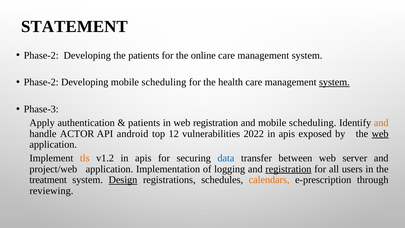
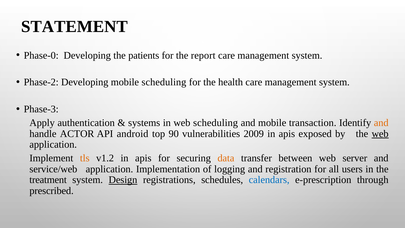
Phase-2: Phase-2 -> Phase-0 (41, 55)
online: online -> report (203, 55)
system underline: present -> none (334, 82)
patients: patients -> systems (144, 123)
web registration: registration -> scheduling (216, 123)
and mobile scheduling: scheduling -> transaction (313, 123)
12: 12 -> 90 (174, 134)
2022: 2022 -> 2009 (254, 134)
data colour: blue -> orange (226, 158)
project/web: project/web -> service/web (53, 169)
registration underline: present -> none (288, 169)
calendars colour: orange -> blue (269, 180)
reviewing: reviewing -> prescribed (52, 191)
